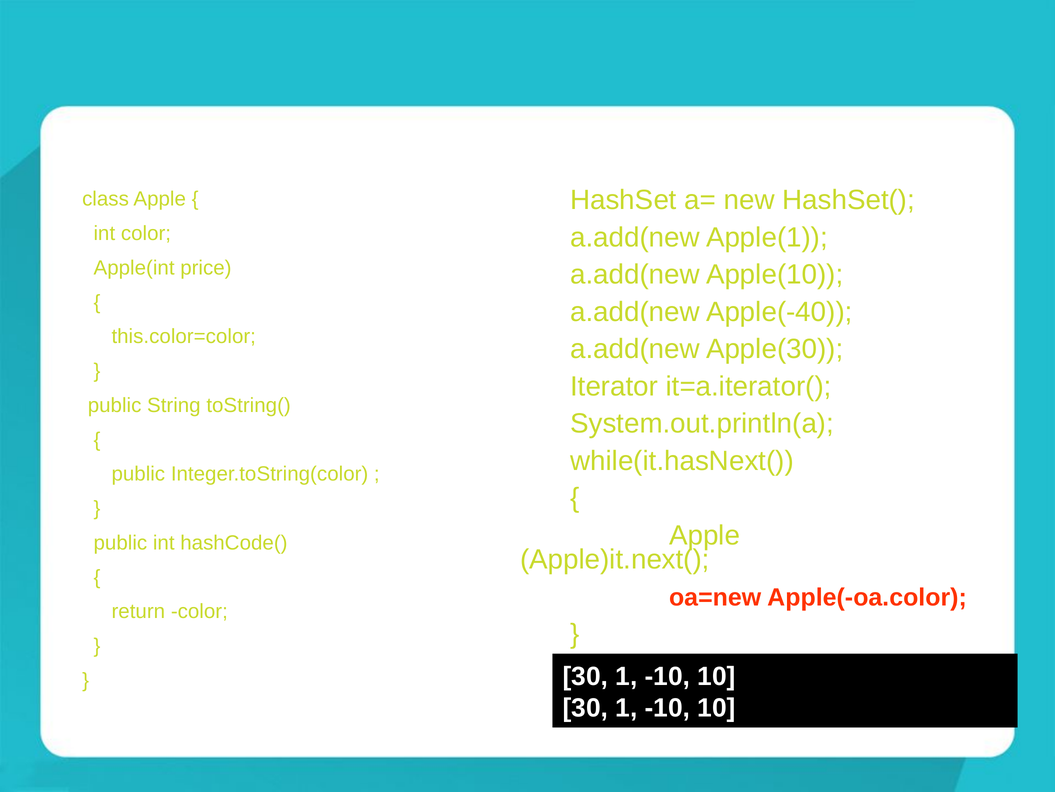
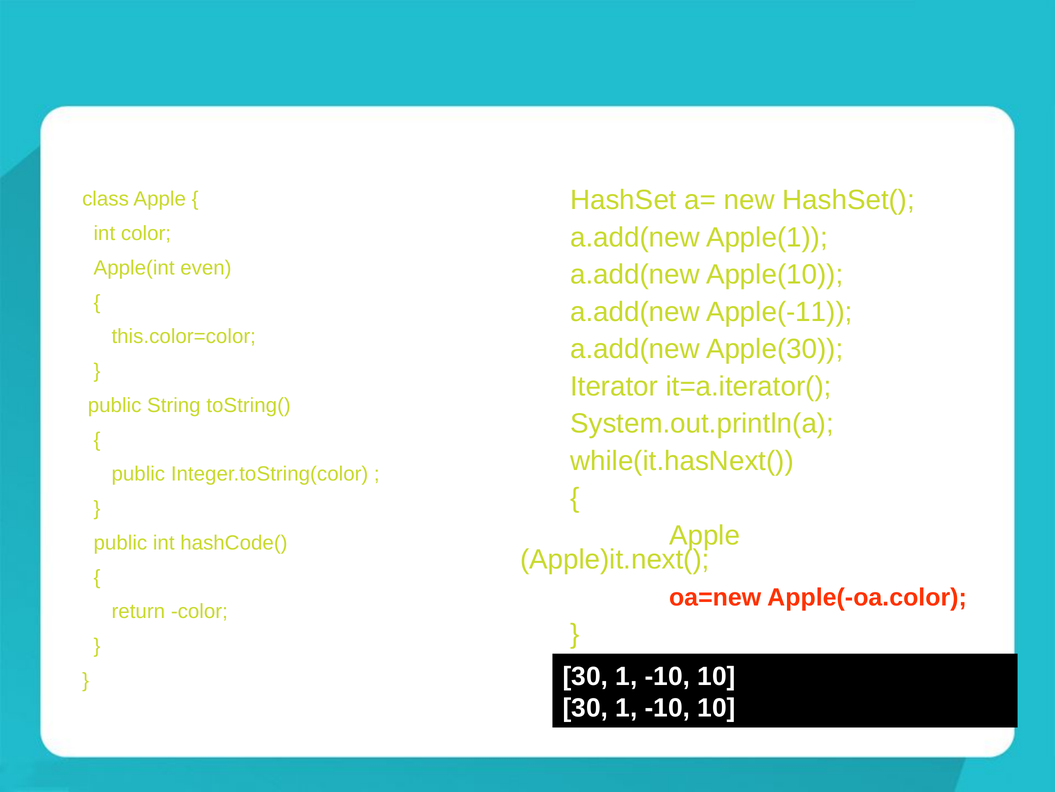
price: price -> even (206, 268)
Apple(-40: Apple(-40 -> Apple(-11 (779, 312)
